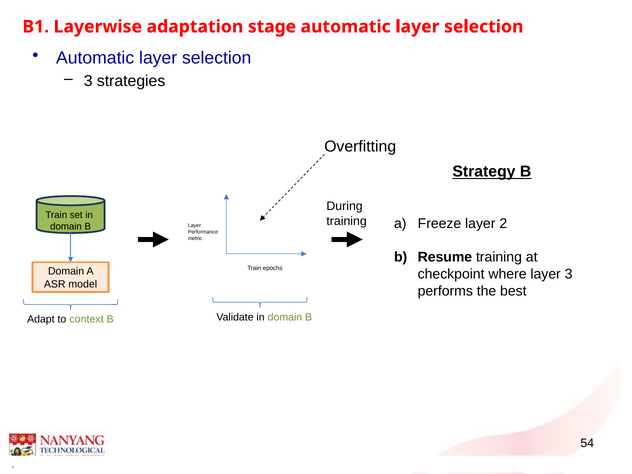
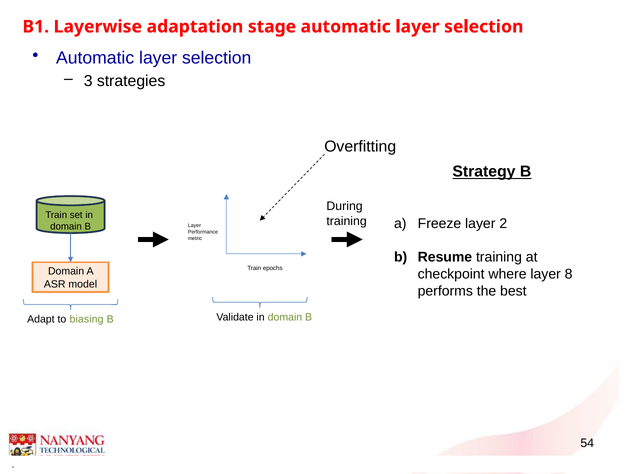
layer 3: 3 -> 8 (569, 274)
context: context -> biasing (87, 319)
